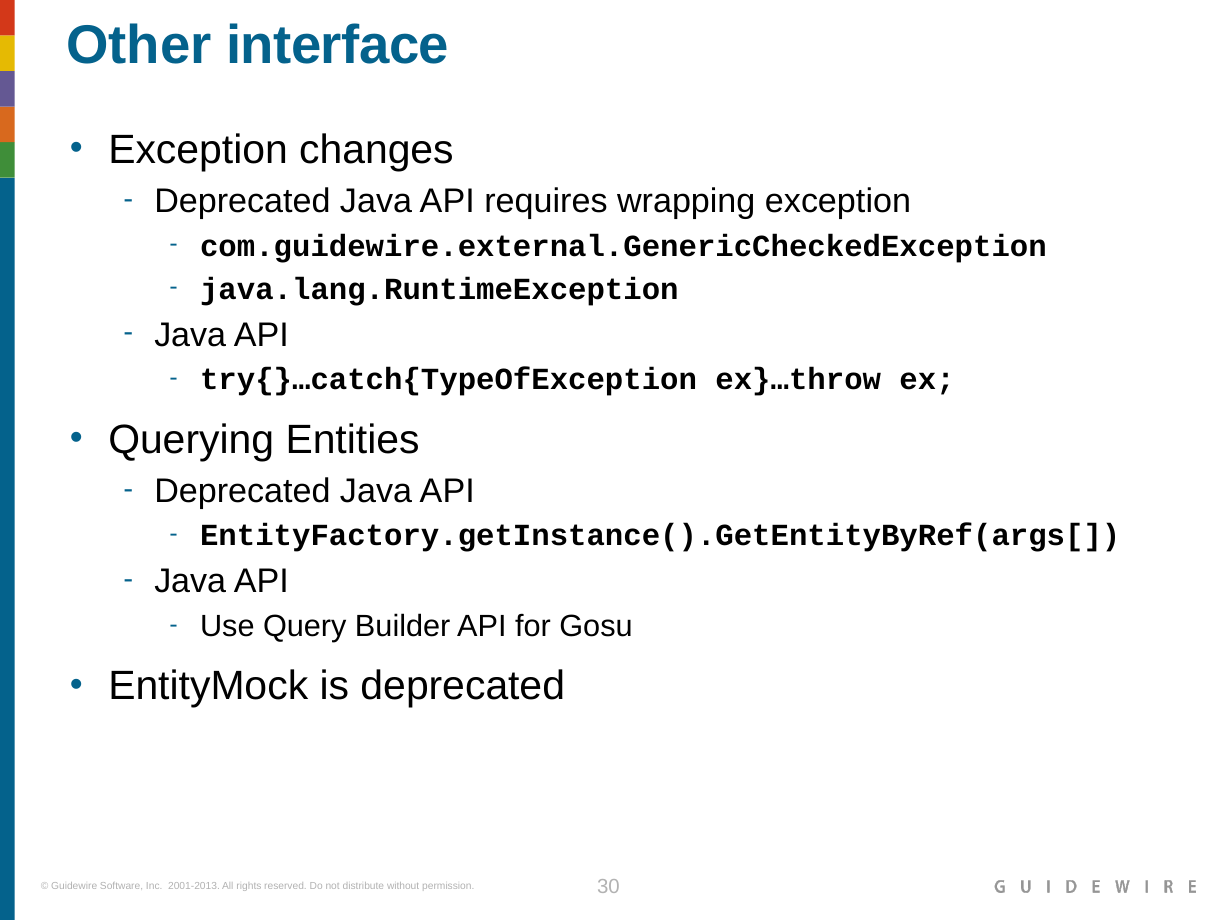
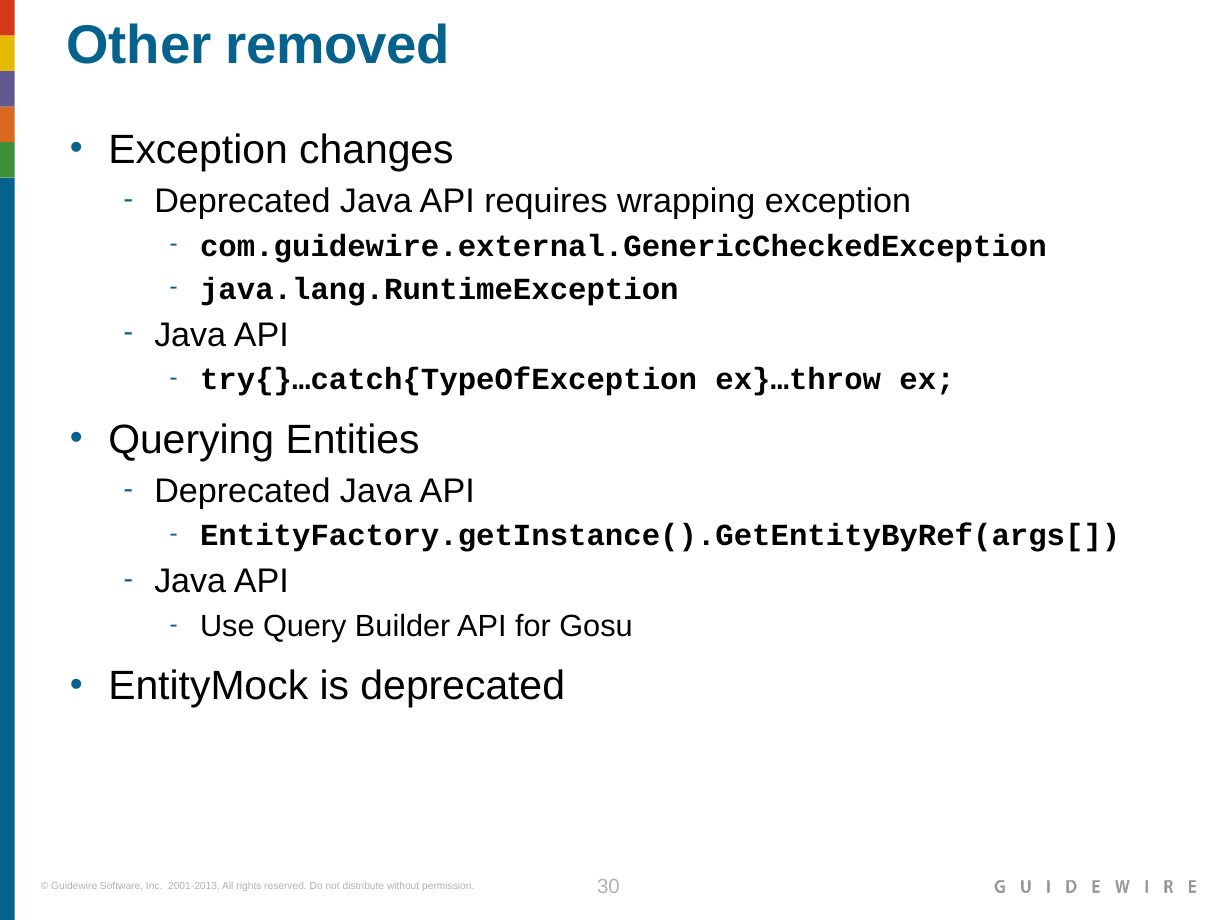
interface: interface -> removed (338, 45)
